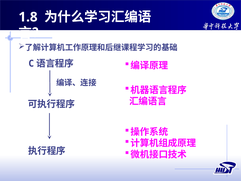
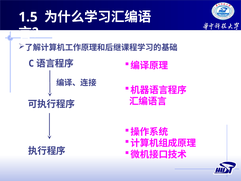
1.8: 1.8 -> 1.5 (28, 17)
